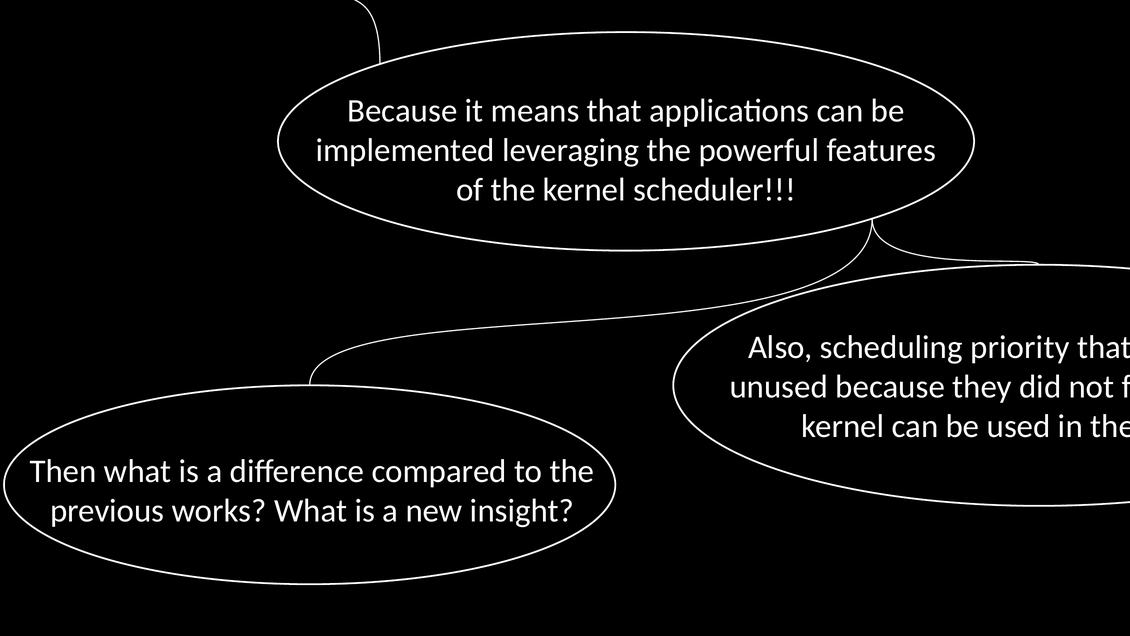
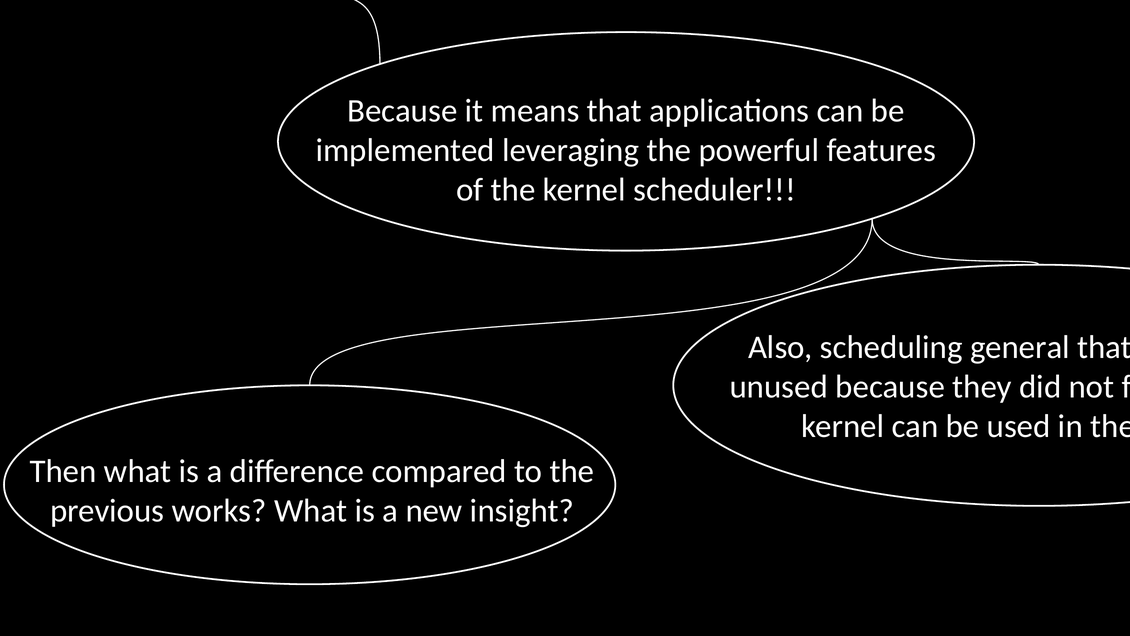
scheduling priority: priority -> general (1020, 347)
